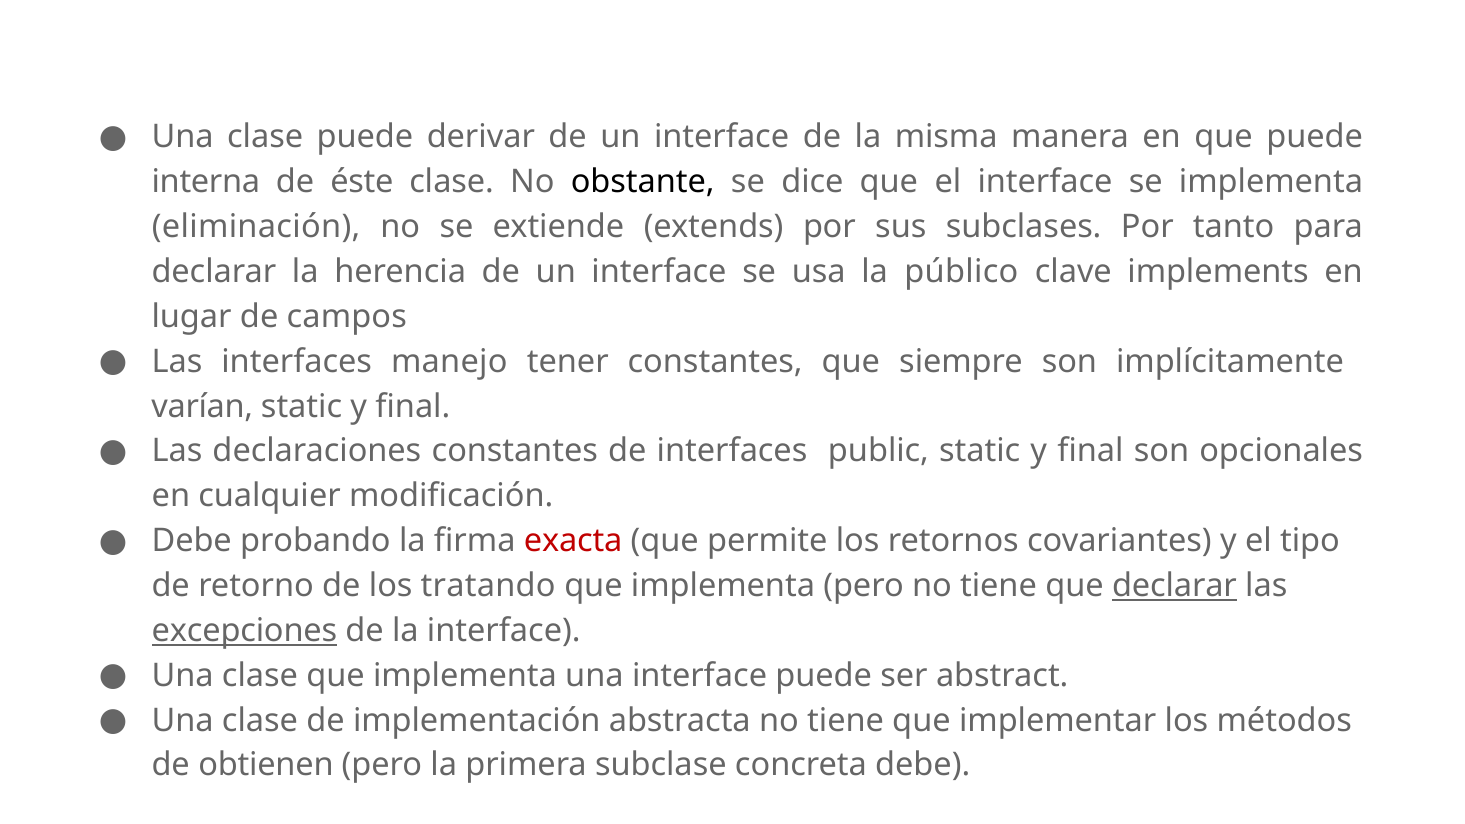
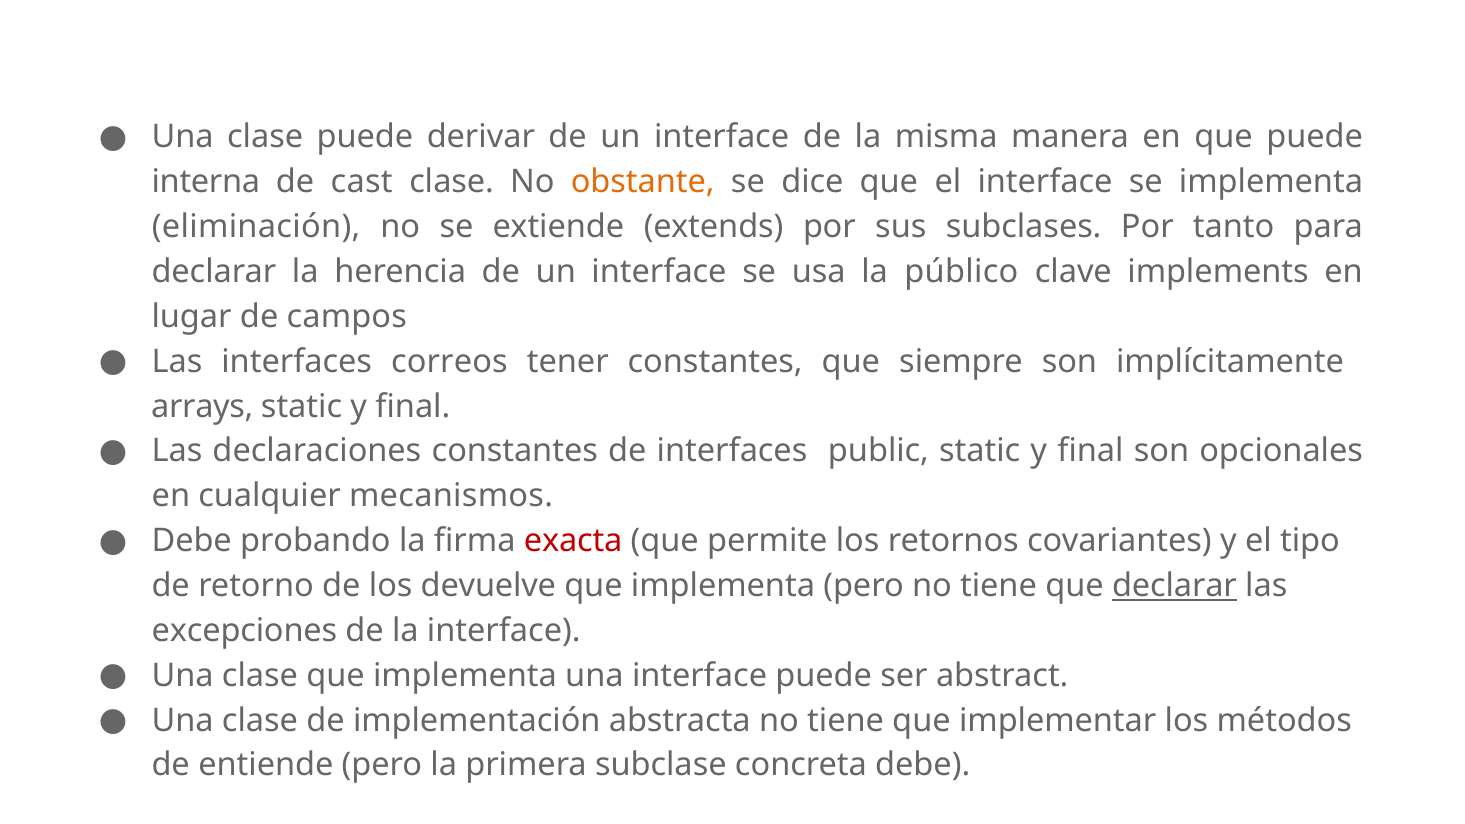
éste: éste -> cast (362, 182)
obstante colour: black -> orange (643, 182)
manejo: manejo -> correos (449, 361)
varían: varían -> arrays (202, 406)
modificación: modificación -> mecanismos (451, 496)
tratando: tratando -> devuelve (488, 586)
excepciones underline: present -> none (244, 631)
obtienen: obtienen -> entiende (266, 765)
